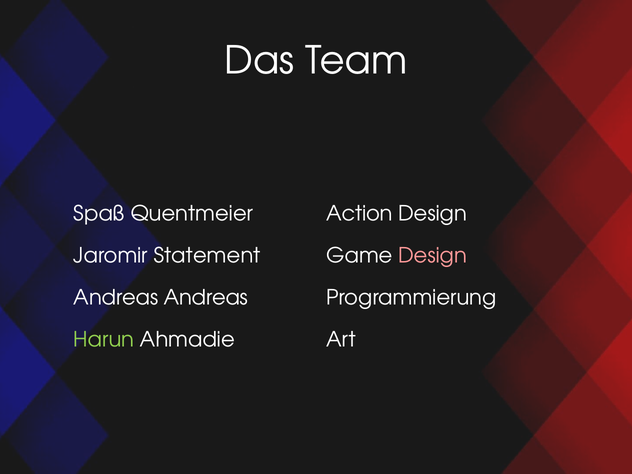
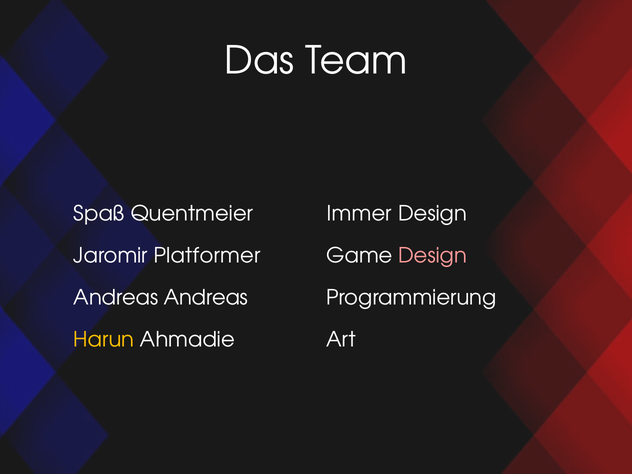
Action: Action -> Immer (359, 214)
Statement: Statement -> Platformer (207, 256)
Harun colour: light green -> yellow (104, 340)
